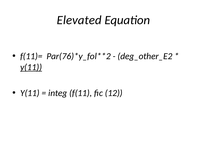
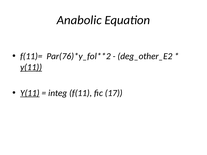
Elevated: Elevated -> Anabolic (79, 20)
Y(11 underline: none -> present (30, 93)
12: 12 -> 17 (114, 93)
